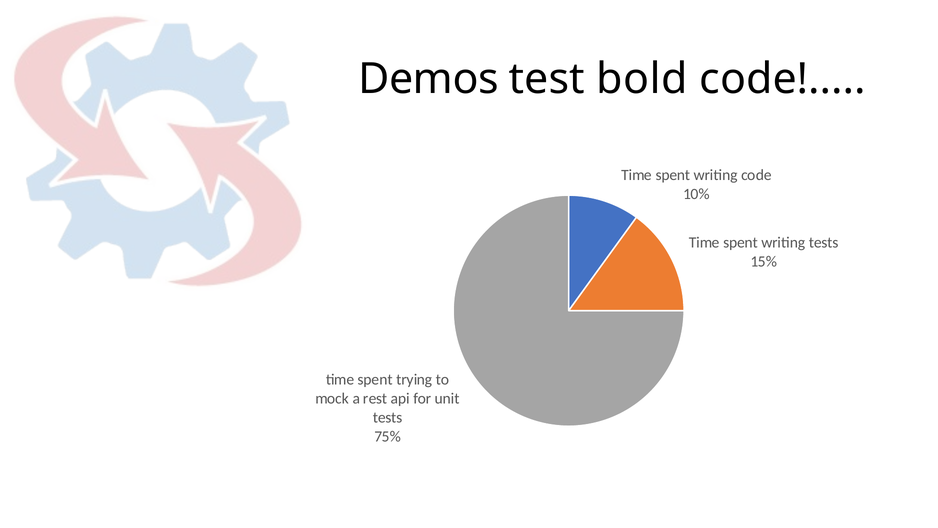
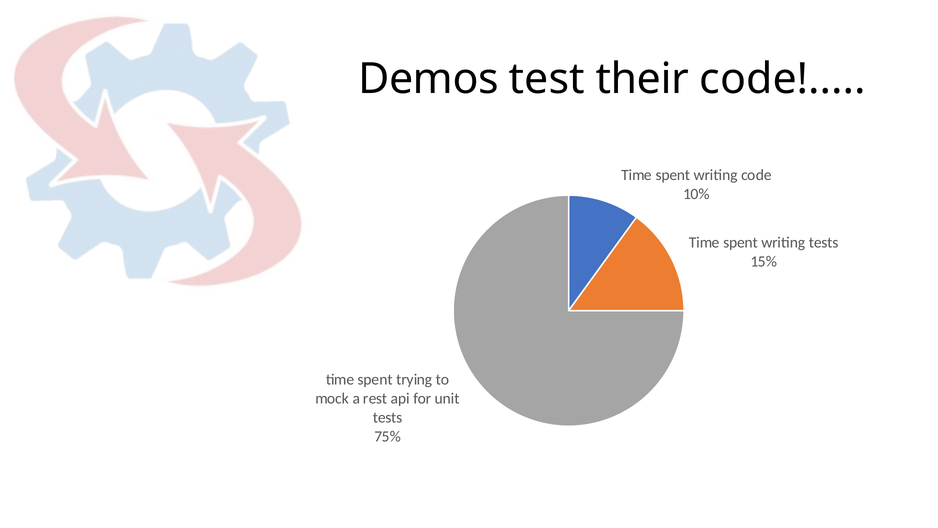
bold: bold -> their (642, 79)
